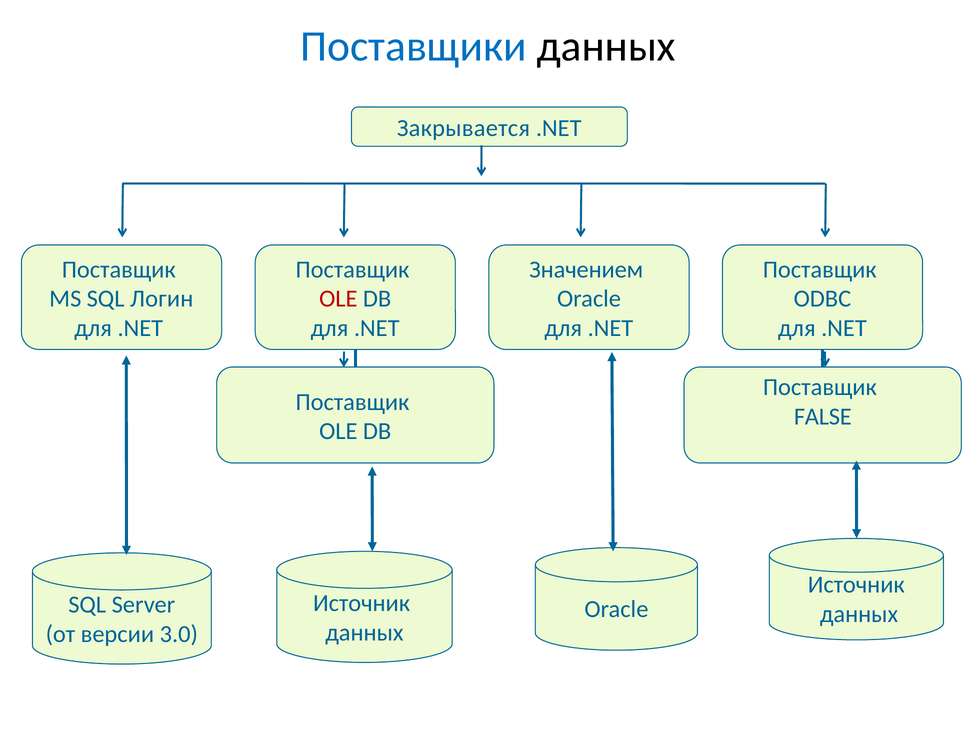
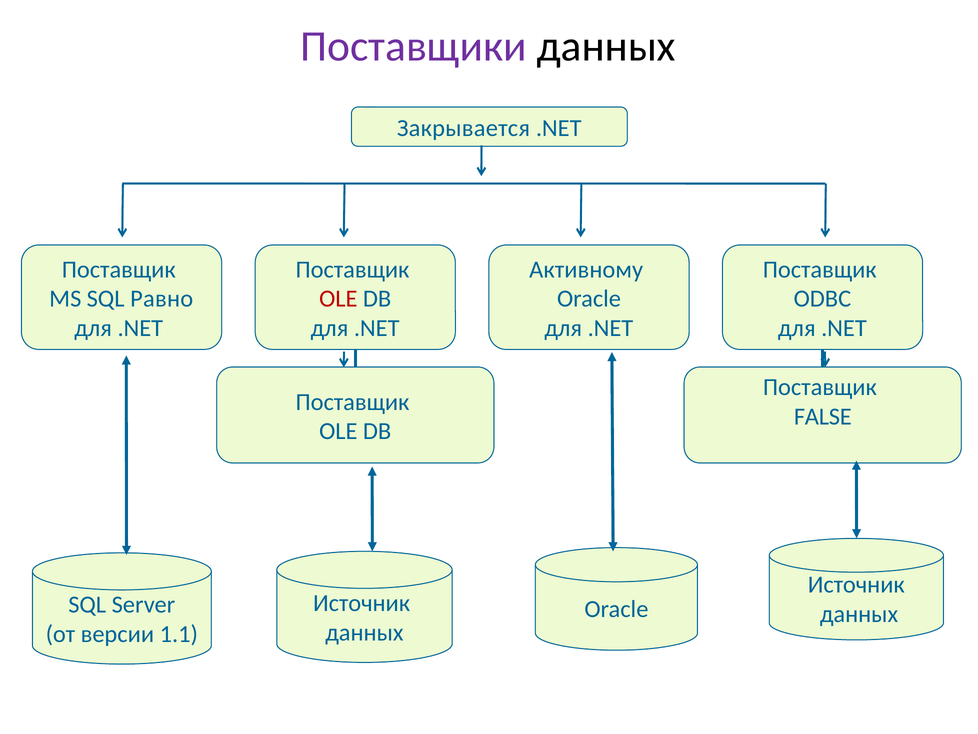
Поставщики colour: blue -> purple (413, 46)
Значением: Значением -> Активному (586, 269)
Логин: Логин -> Равно (162, 299)
3.0: 3.0 -> 1.1 (179, 634)
